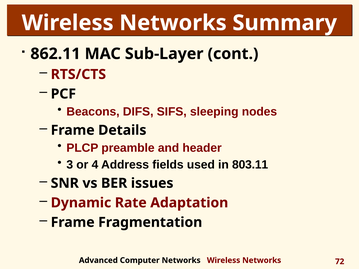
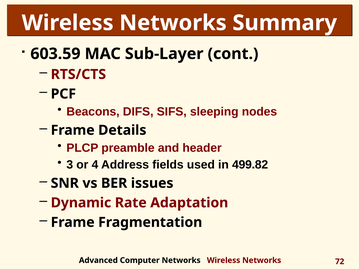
862.11: 862.11 -> 603.59 (55, 54)
803.11: 803.11 -> 499.82 (250, 165)
